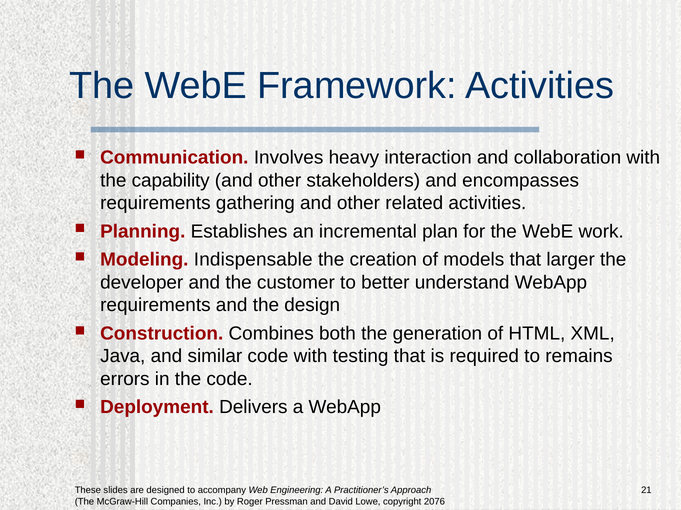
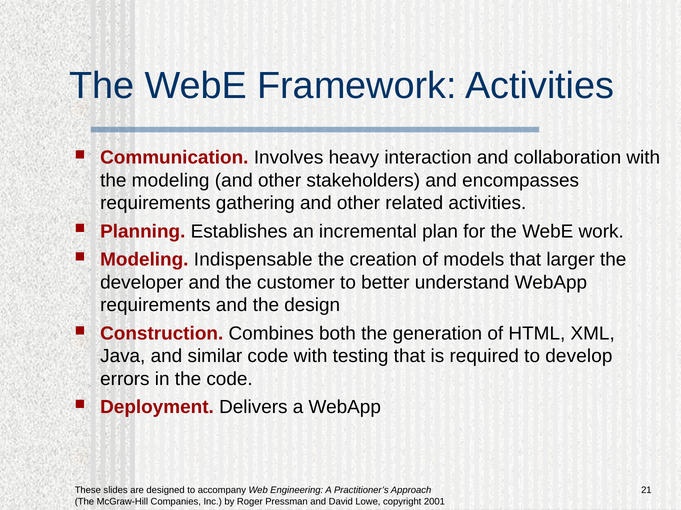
the capability: capability -> modeling (171, 181)
remains: remains -> develop (579, 357)
2076: 2076 -> 2001 (434, 502)
